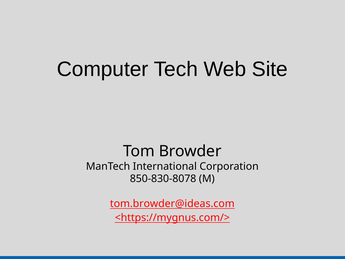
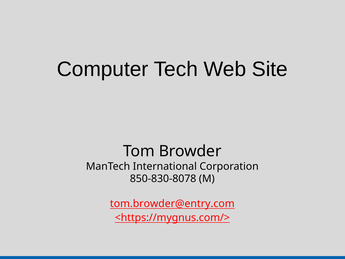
tom.browder@ideas.com: tom.browder@ideas.com -> tom.browder@entry.com (172, 204)
